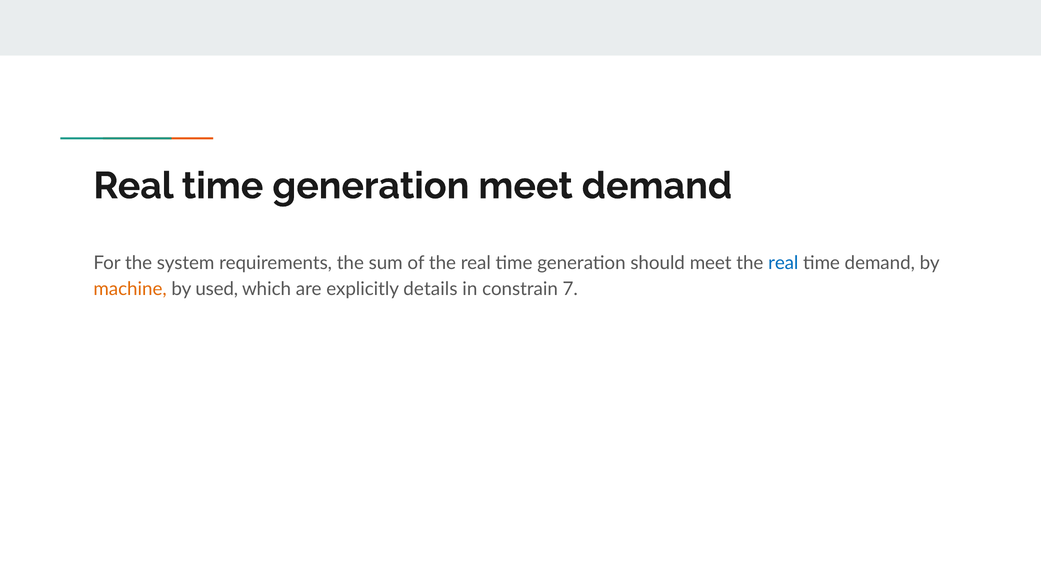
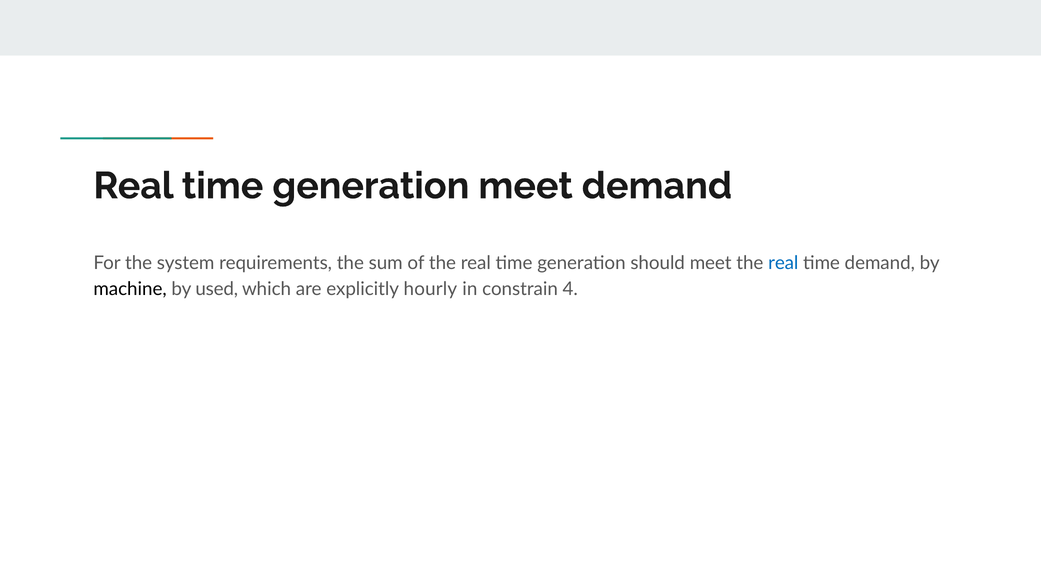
machine colour: orange -> black (130, 289)
details: details -> hourly (430, 289)
7: 7 -> 4 (570, 289)
